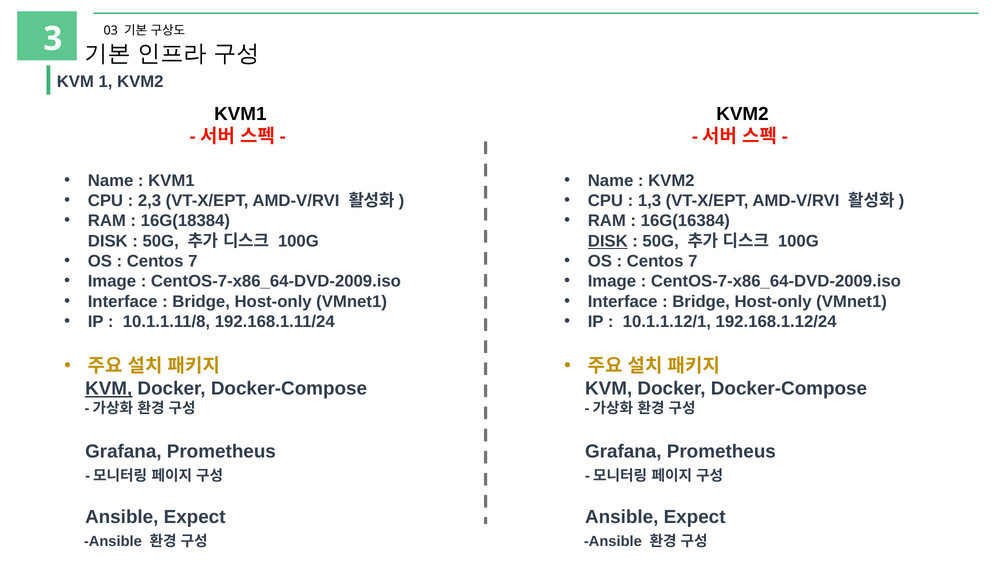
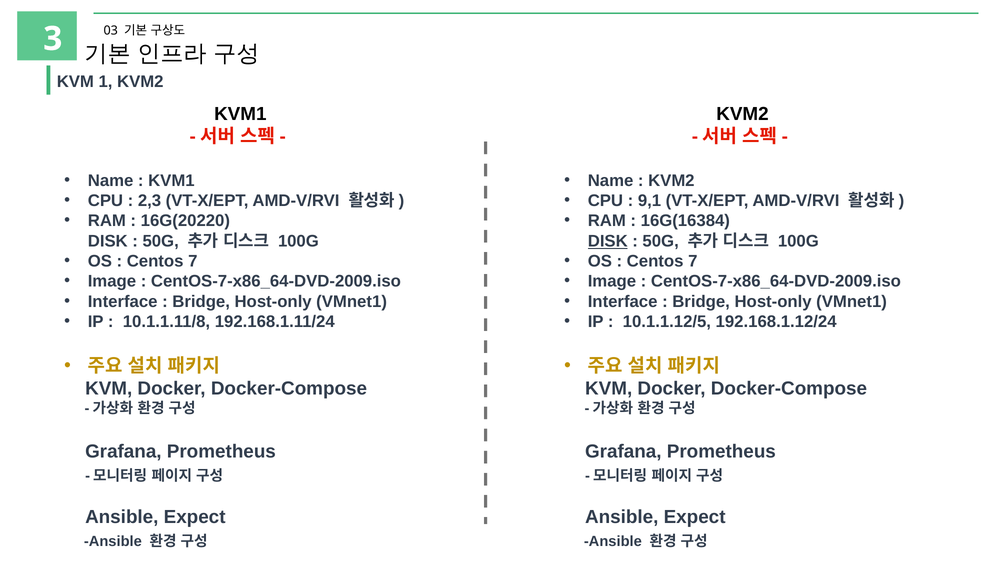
1,3: 1,3 -> 9,1 (650, 201)
16G(18384: 16G(18384 -> 16G(20220 (185, 221)
10.1.1.12/1: 10.1.1.12/1 -> 10.1.1.12/5 (667, 321)
KVM underline: present -> none (109, 388)
